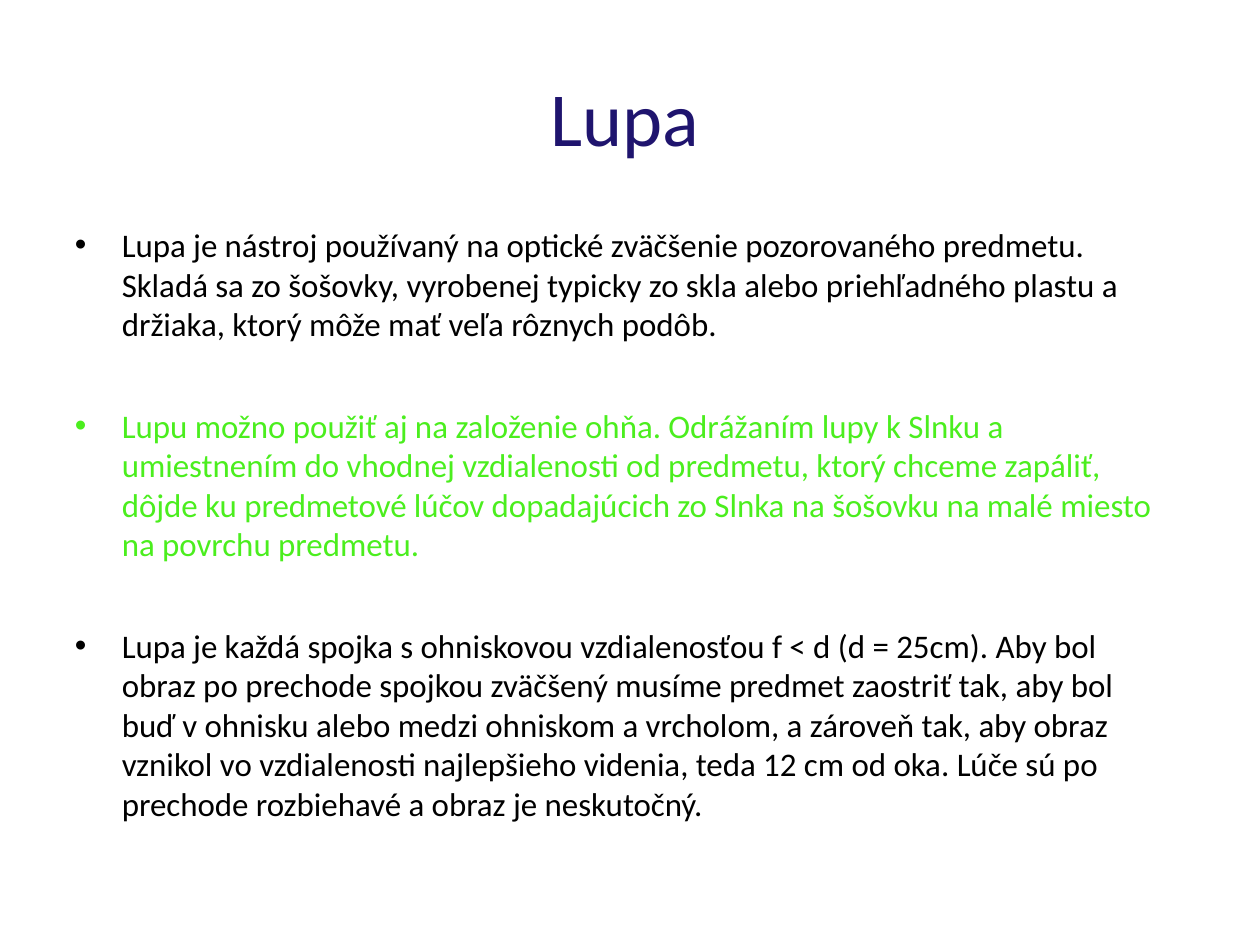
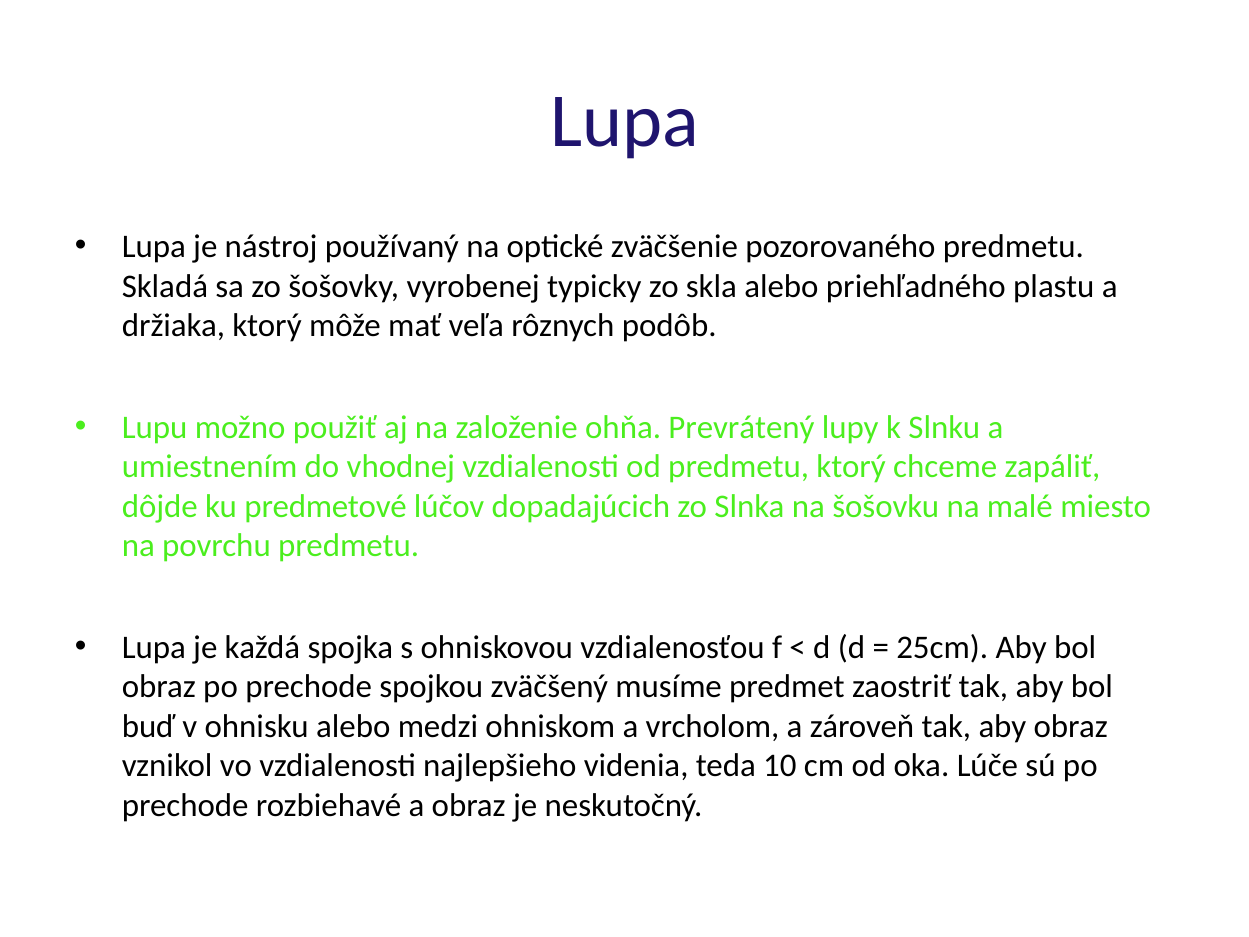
Odrážaním: Odrážaním -> Prevrátený (741, 427)
12: 12 -> 10 (780, 766)
